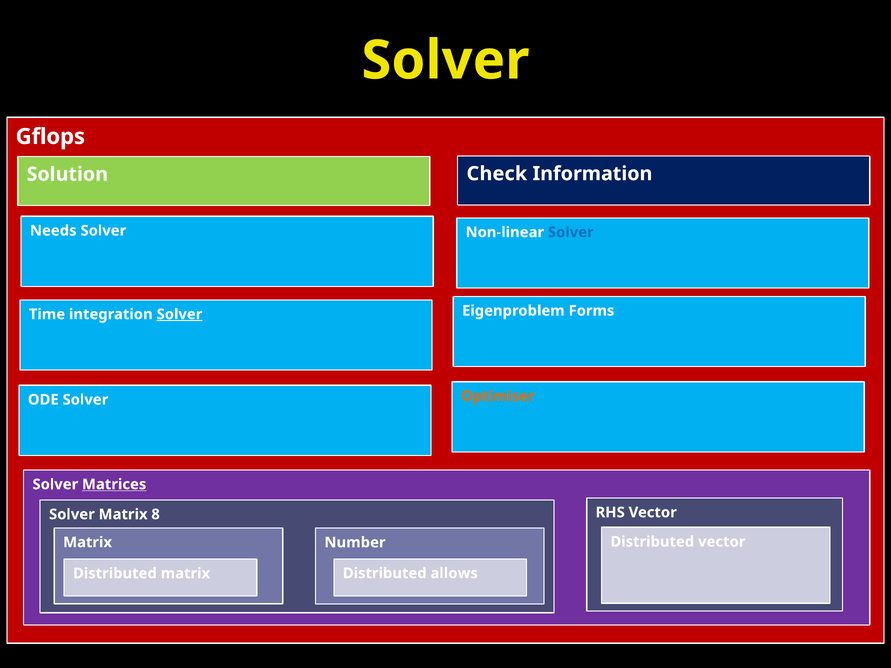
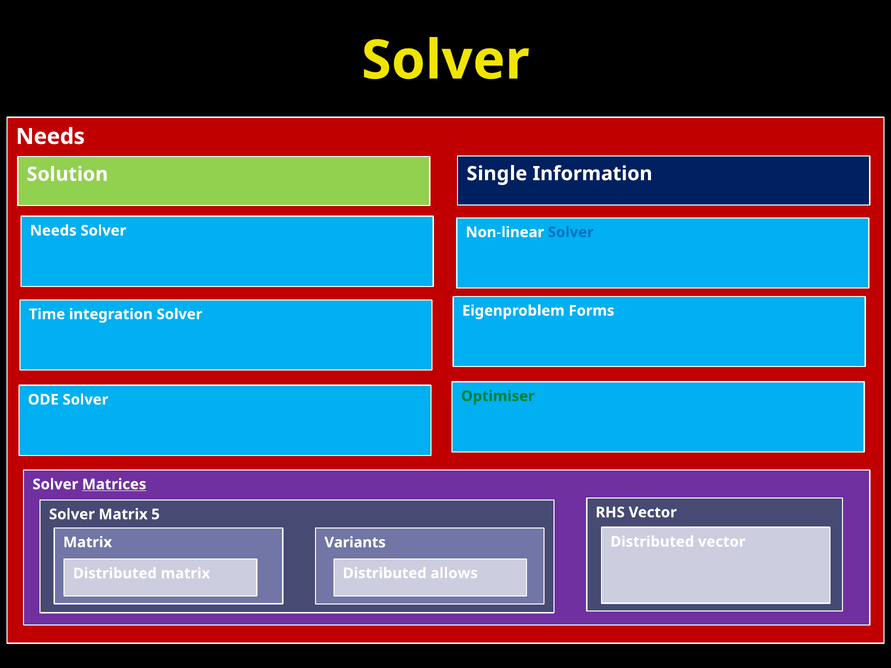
Gflops: Gflops -> Needs (50, 137)
Check: Check -> Single (497, 174)
Solver underline: present -> none (179, 314)
Optimiser colour: orange -> green (498, 396)
8: 8 -> 5 (156, 515)
Number: Number -> Variants (355, 543)
